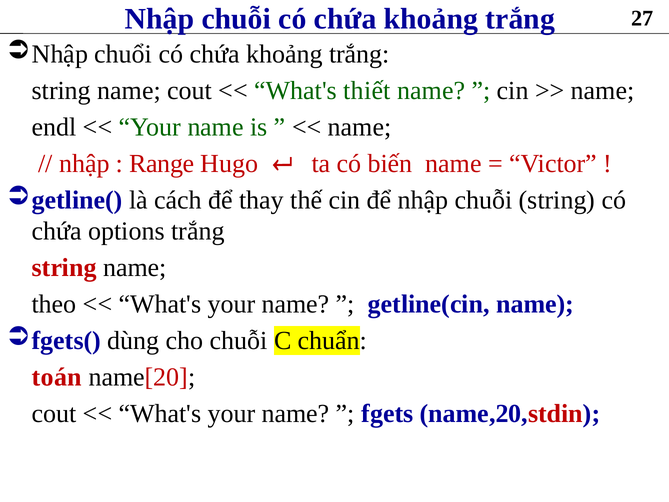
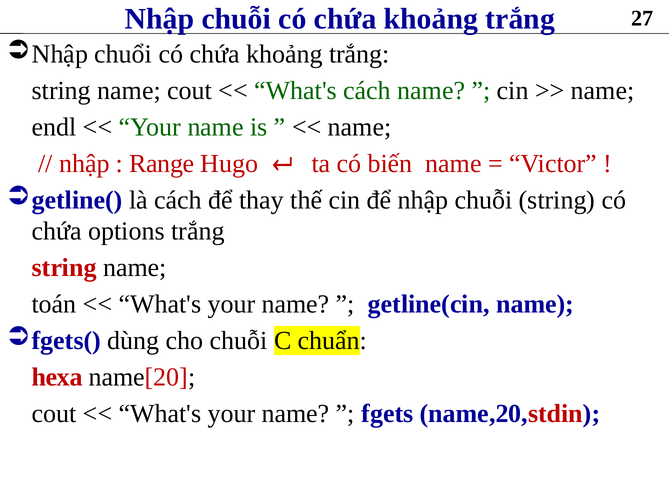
What's thiết: thiết -> cách (367, 91)
theo: theo -> toán (54, 304)
toán: toán -> hexa (57, 377)
